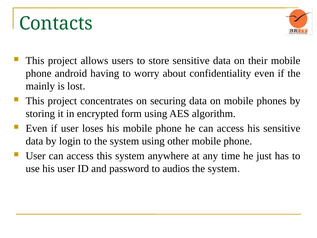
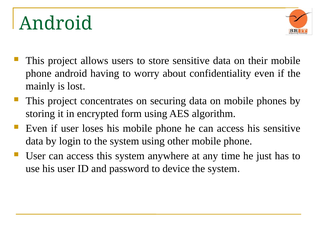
Contacts: Contacts -> Android (56, 24)
audios: audios -> device (176, 168)
